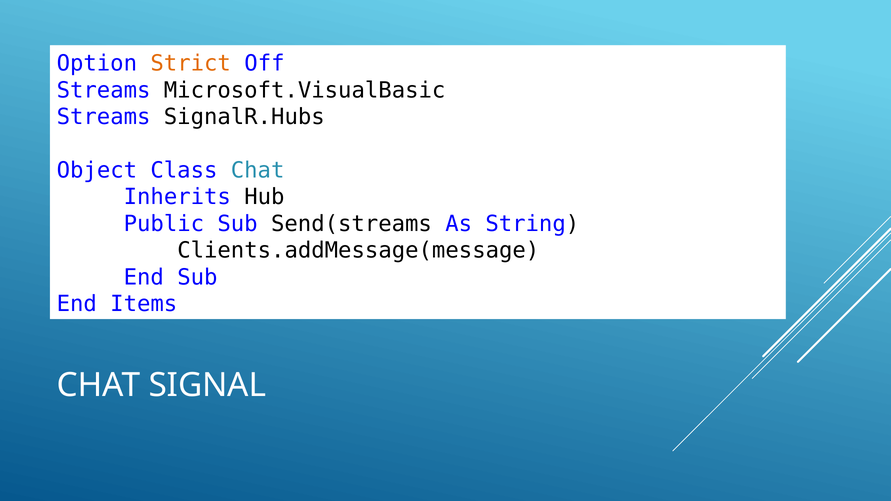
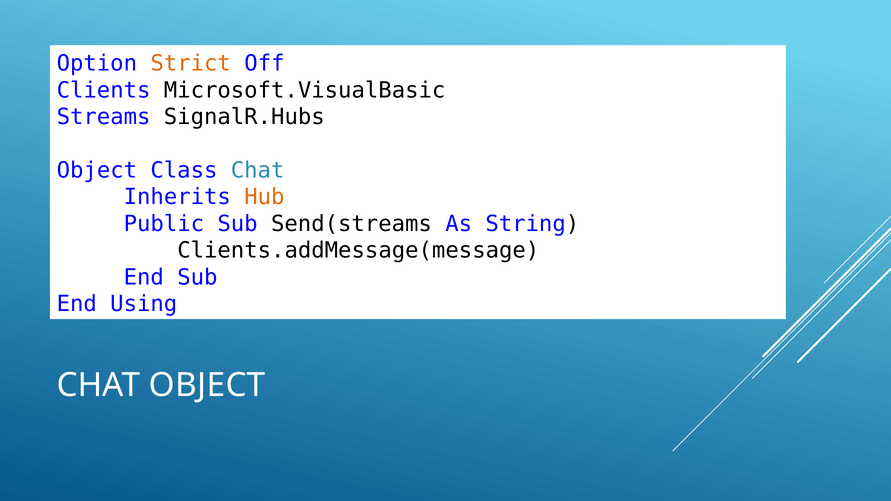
Streams: Streams -> Clients (104, 90)
Hub colour: black -> orange (264, 197)
Items: Items -> Using (144, 304)
CHAT SIGNAL: SIGNAL -> OBJECT (207, 385)
